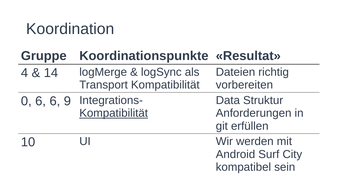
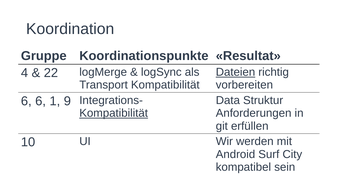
Dateien underline: none -> present (235, 72)
14: 14 -> 22 (51, 73)
0: 0 -> 6 (26, 101)
6 6: 6 -> 1 (55, 101)
